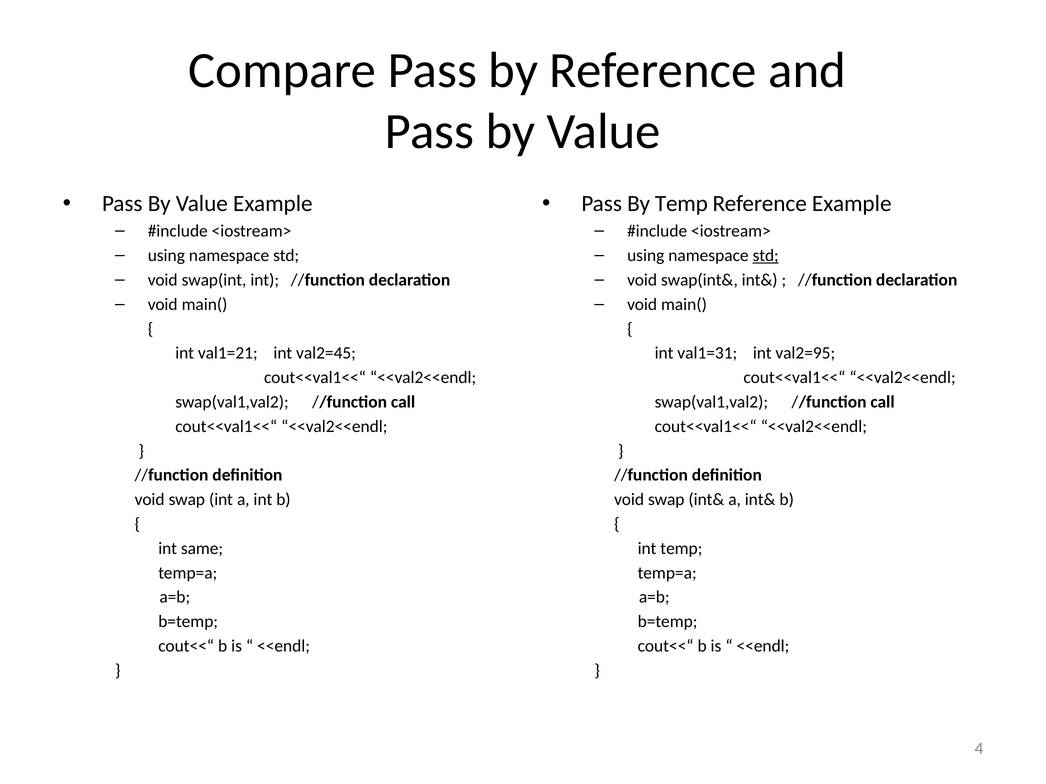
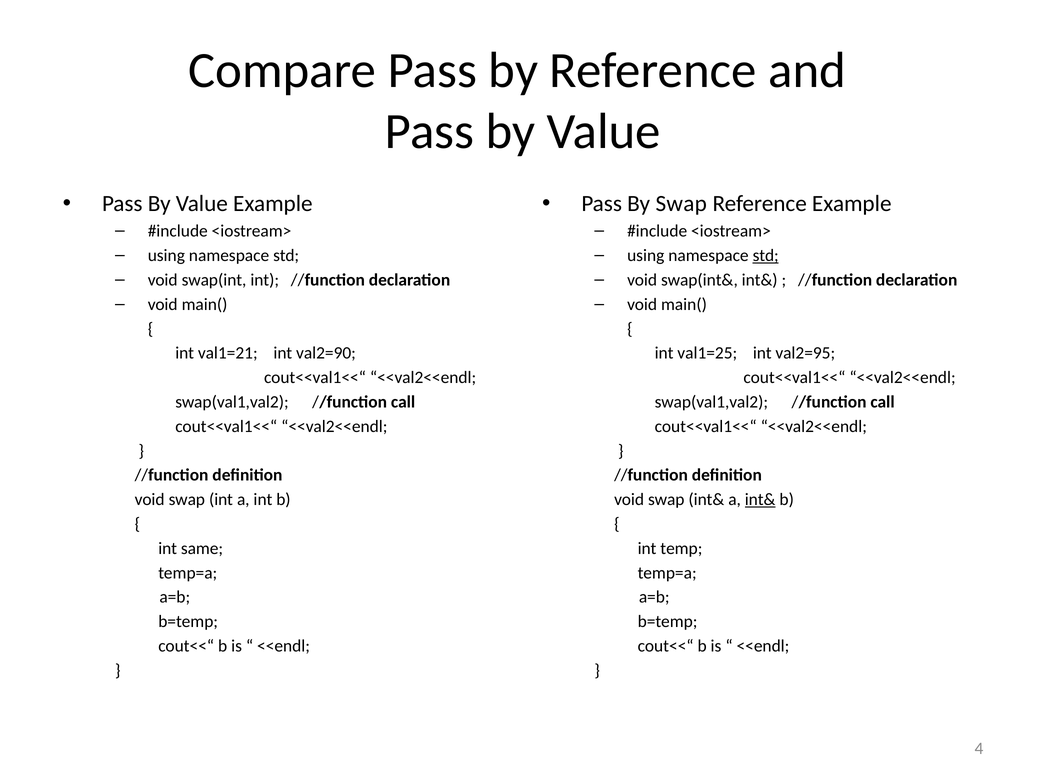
By Temp: Temp -> Swap (681, 204)
val2=45: val2=45 -> val2=90 (326, 353)
val1=31: val1=31 -> val1=25 (707, 353)
int& underline: none -> present (760, 500)
